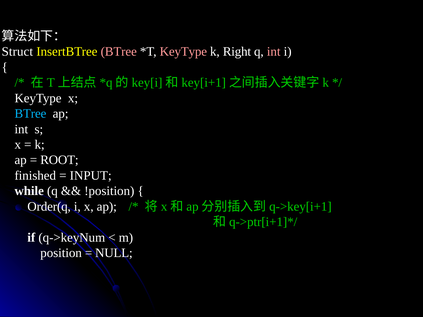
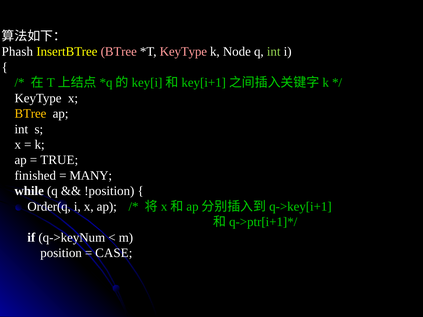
Struct: Struct -> Phash (17, 52)
Right: Right -> Node (237, 52)
int colour: pink -> light green (274, 52)
BTree colour: light blue -> yellow (30, 114)
ROOT: ROOT -> TRUE (59, 160)
INPUT: INPUT -> MANY (91, 176)
NULL: NULL -> CASE (114, 253)
